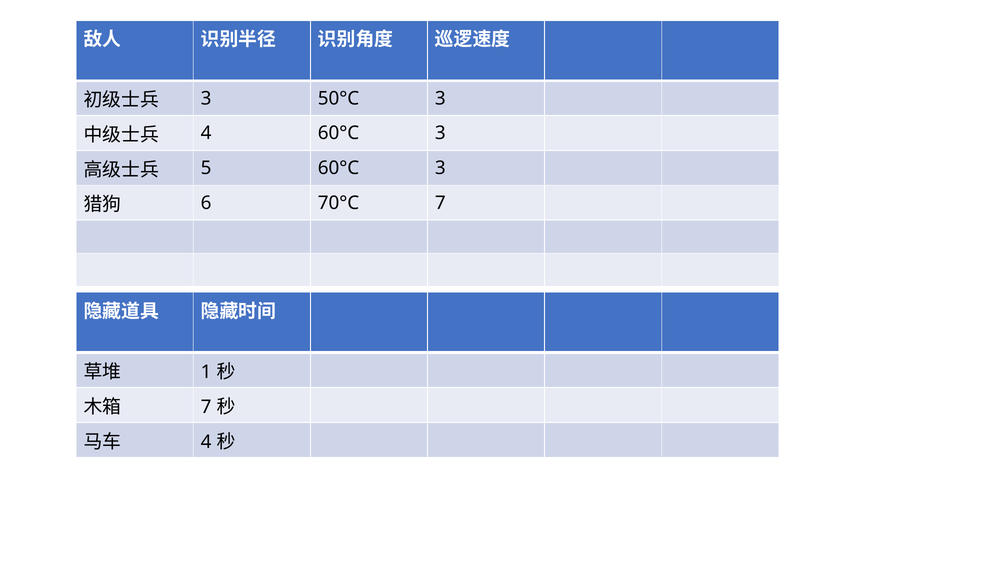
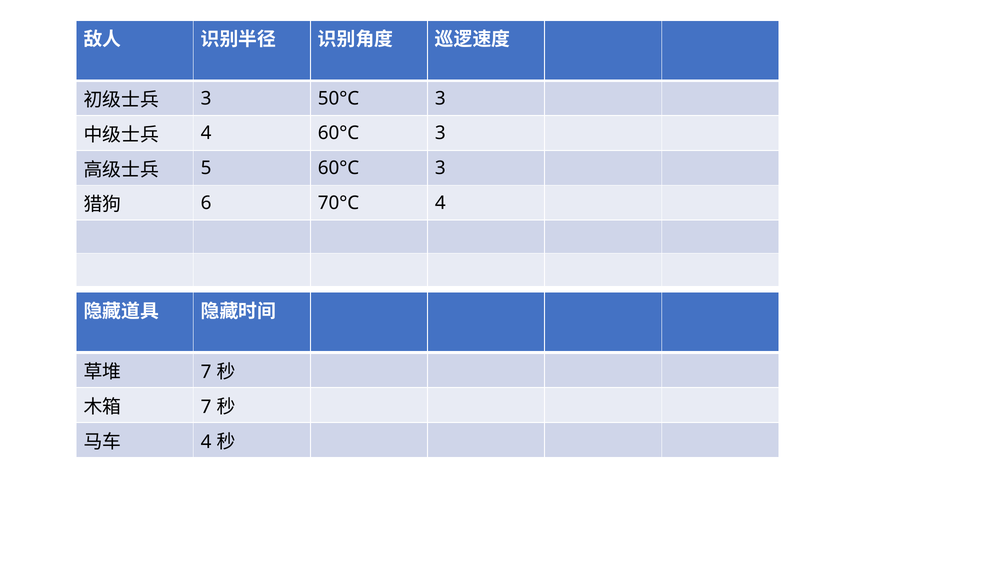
70°C 7: 7 -> 4 (440, 203)
1: 1 -> 7 (206, 372)
